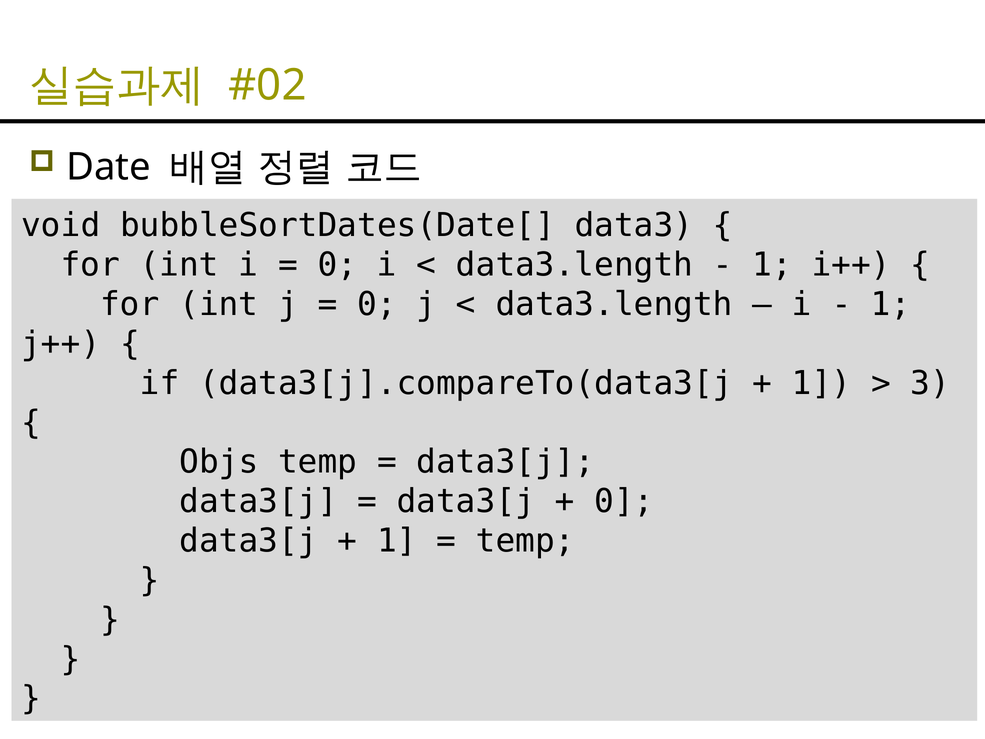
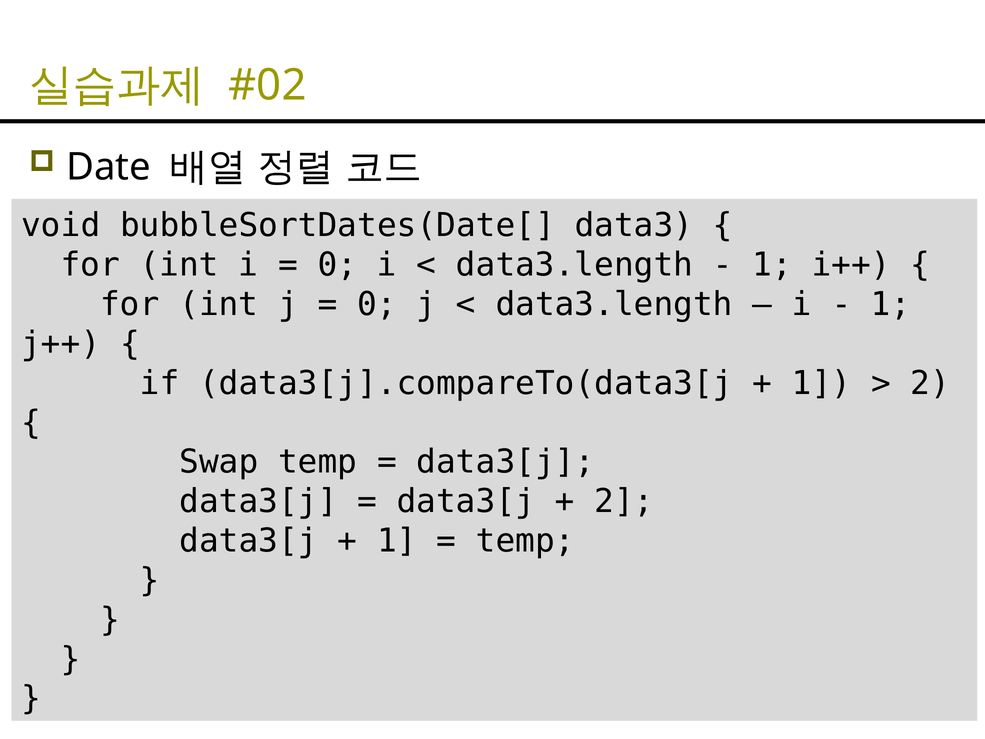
3: 3 -> 2 (930, 383)
Objs: Objs -> Swap (219, 462)
0: 0 -> 2 (624, 501)
